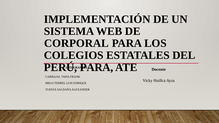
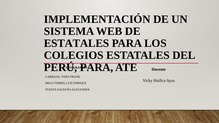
CORPORAL: CORPORAL -> ESTATALES (77, 43)
